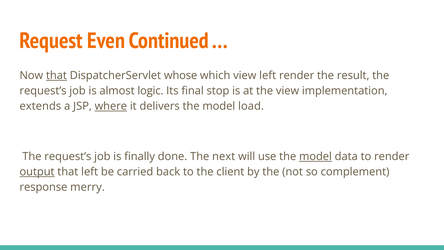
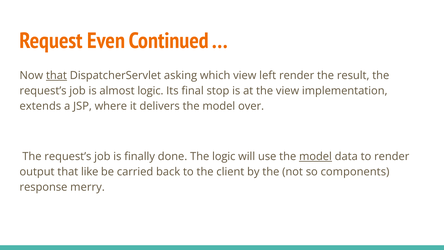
whose: whose -> asking (181, 75)
where underline: present -> none (111, 106)
load: load -> over (251, 106)
The next: next -> logic (224, 156)
output underline: present -> none (37, 172)
that left: left -> like (90, 172)
complement: complement -> components (355, 172)
